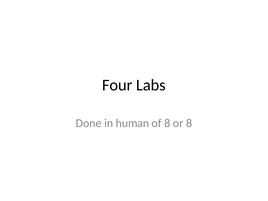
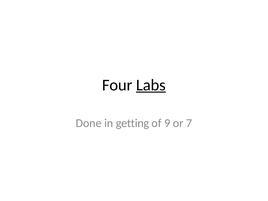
Labs underline: none -> present (151, 85)
human: human -> getting (132, 123)
of 8: 8 -> 9 (167, 123)
or 8: 8 -> 7 (189, 123)
